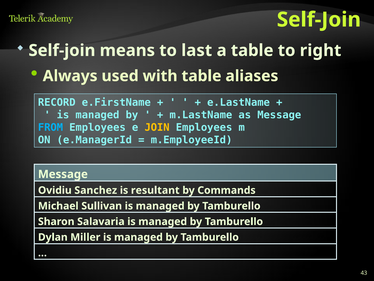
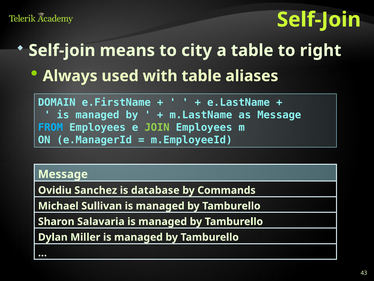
last: last -> city (197, 50)
RECORD: RECORD -> DOMAIN (57, 102)
JOIN colour: yellow -> light green (157, 127)
resultant: resultant -> database (155, 190)
